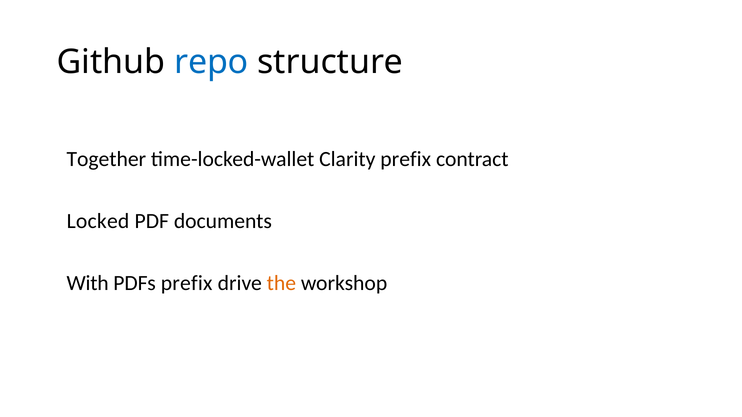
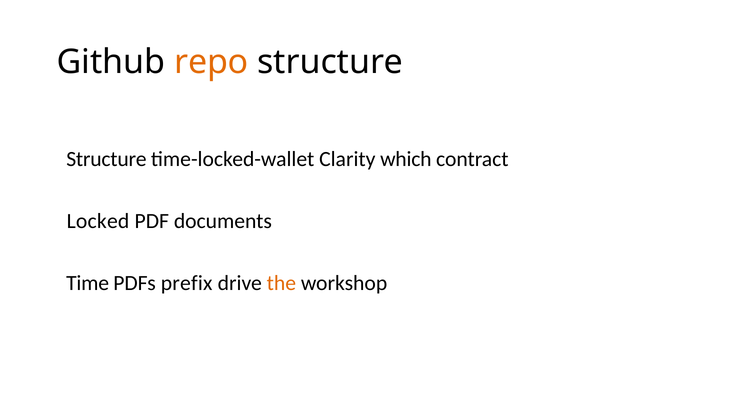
repo colour: blue -> orange (211, 62)
Together: Together -> Structure (106, 159)
Clarity prefix: prefix -> which (406, 159)
With: With -> Time (88, 284)
